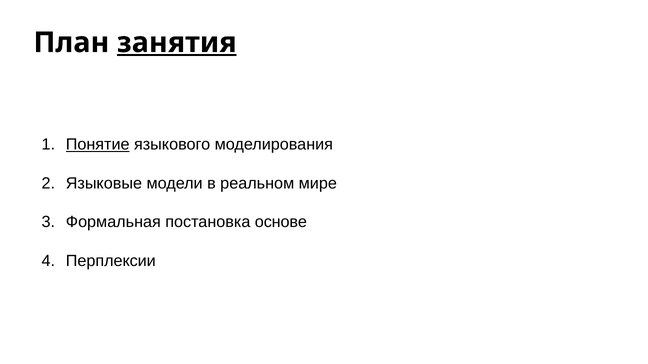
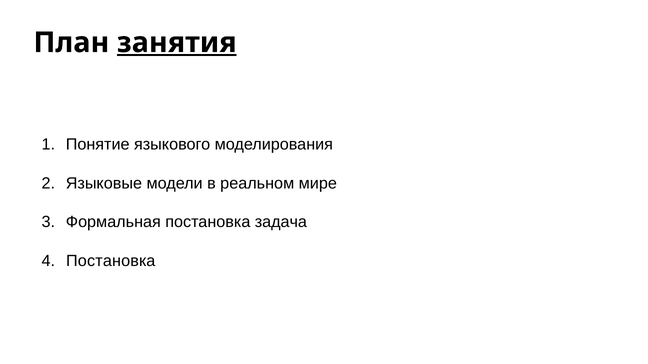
Понятие underline: present -> none (98, 145)
основе: основе -> задача (281, 222)
Перплексии: Перплексии -> Постановка (111, 261)
